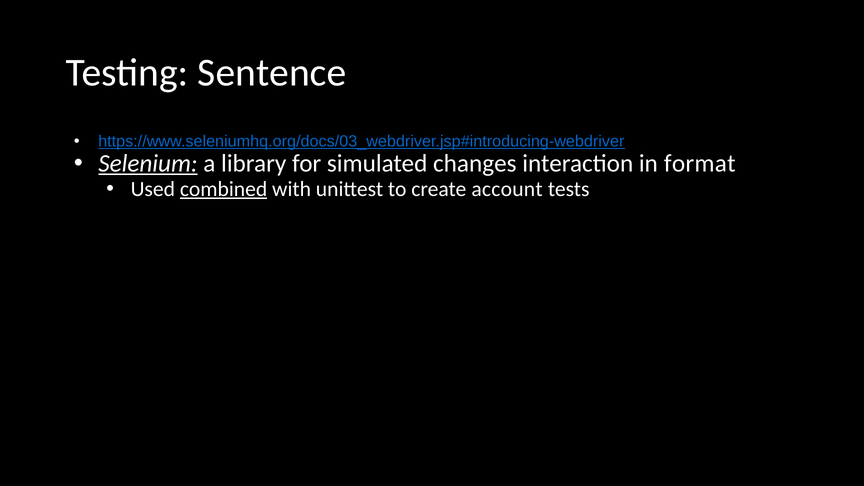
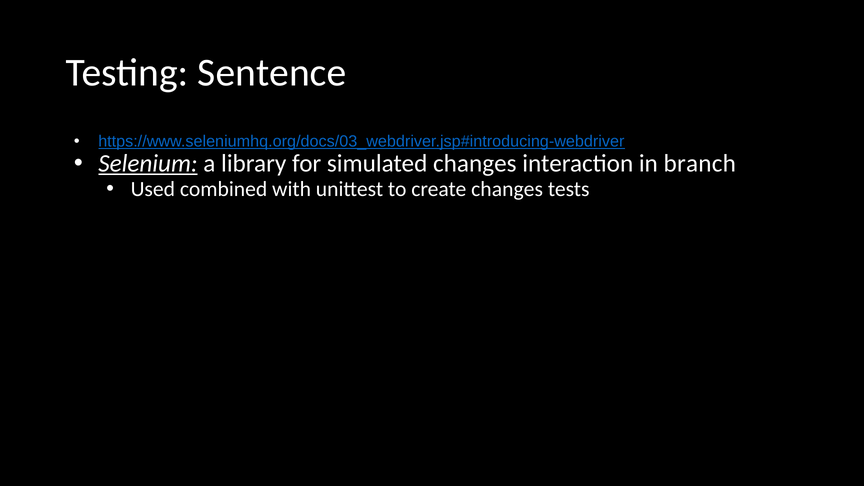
format: format -> branch (700, 164)
combined underline: present -> none (224, 189)
create account: account -> changes (507, 189)
